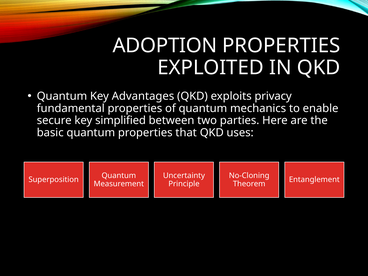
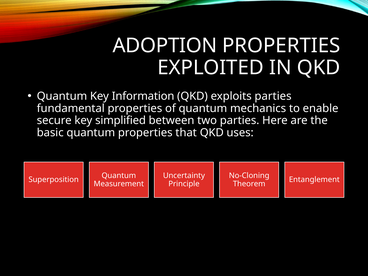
Advantages: Advantages -> Information (143, 96)
exploits privacy: privacy -> parties (273, 96)
